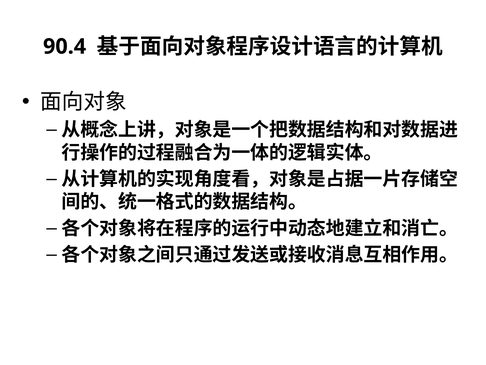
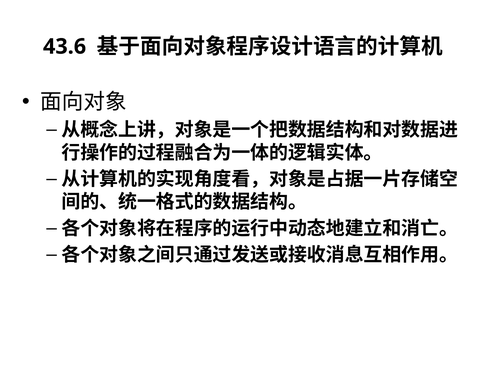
90.4: 90.4 -> 43.6 (65, 46)
